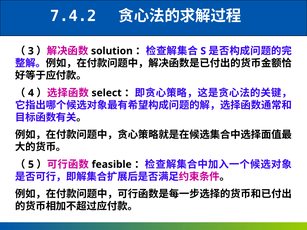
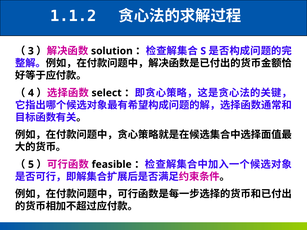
7.4.2: 7.4.2 -> 1.1.2 (73, 16)
